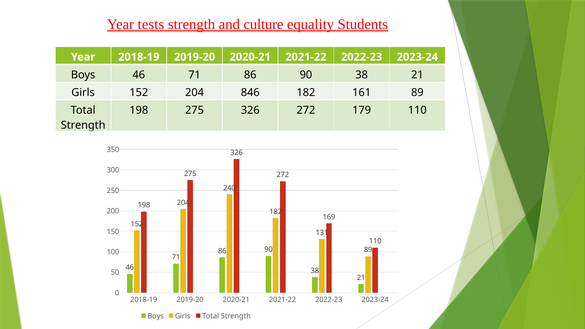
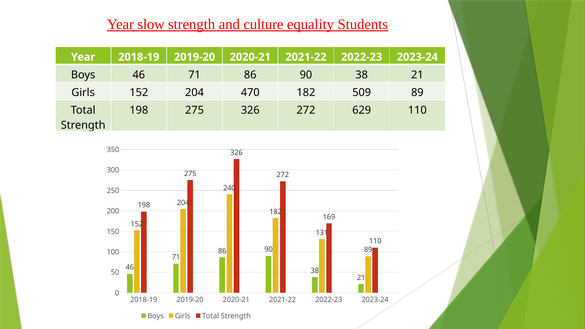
tests: tests -> slow (151, 24)
846: 846 -> 470 (250, 93)
161: 161 -> 509 (362, 93)
179: 179 -> 629 (362, 110)
